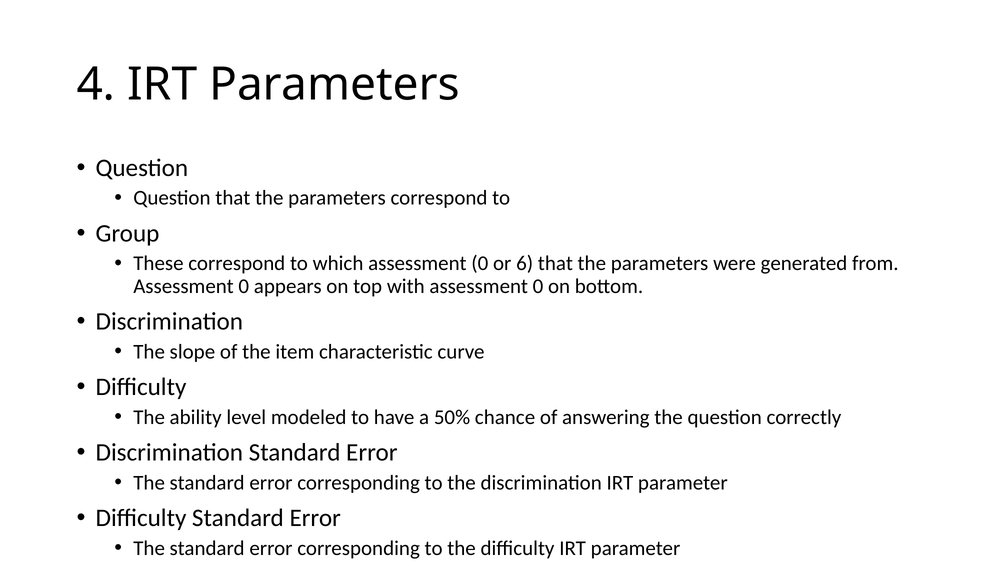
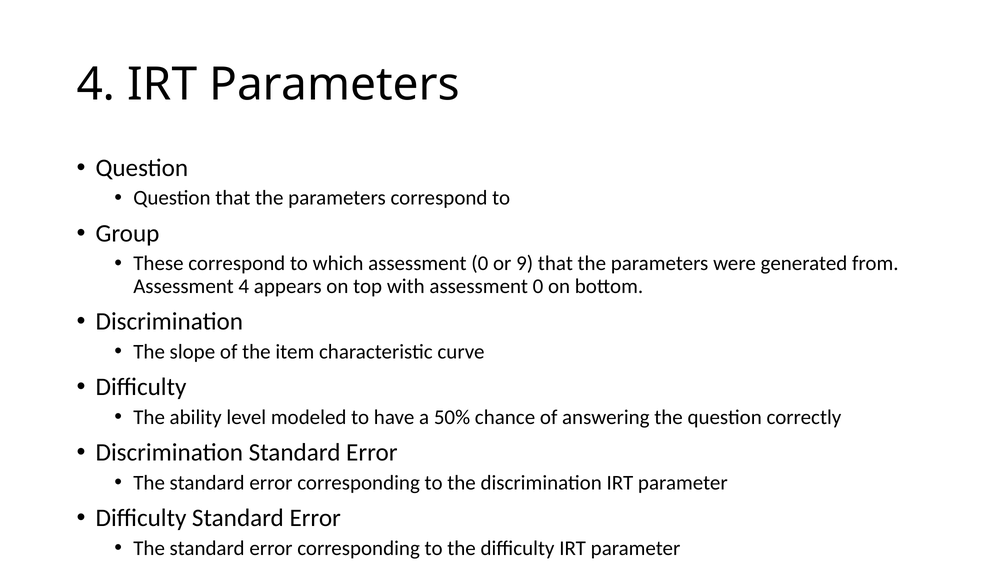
6: 6 -> 9 (525, 263)
0: 0 -> 4 (244, 286)
